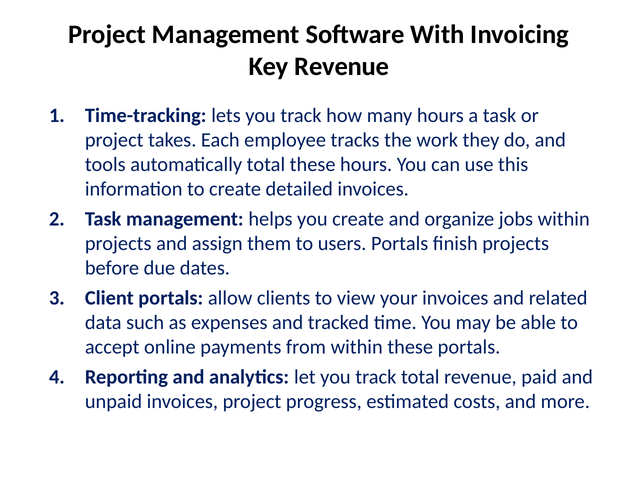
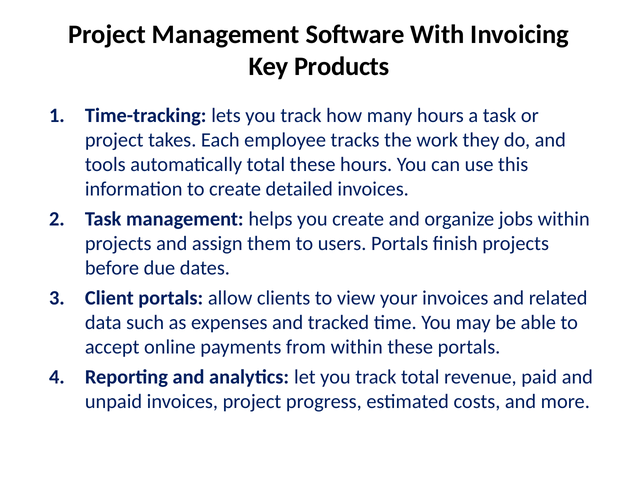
Key Revenue: Revenue -> Products (342, 66)
